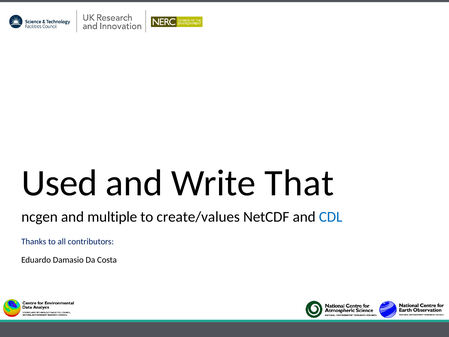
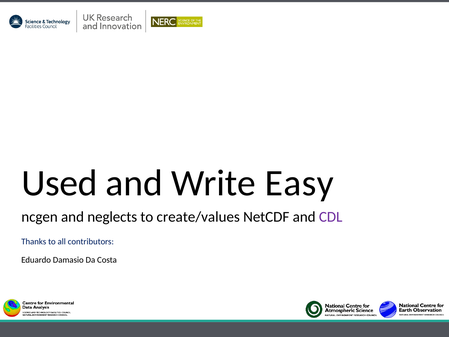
That: That -> Easy (299, 183)
multiple: multiple -> neglects (112, 217)
CDL colour: blue -> purple (331, 217)
